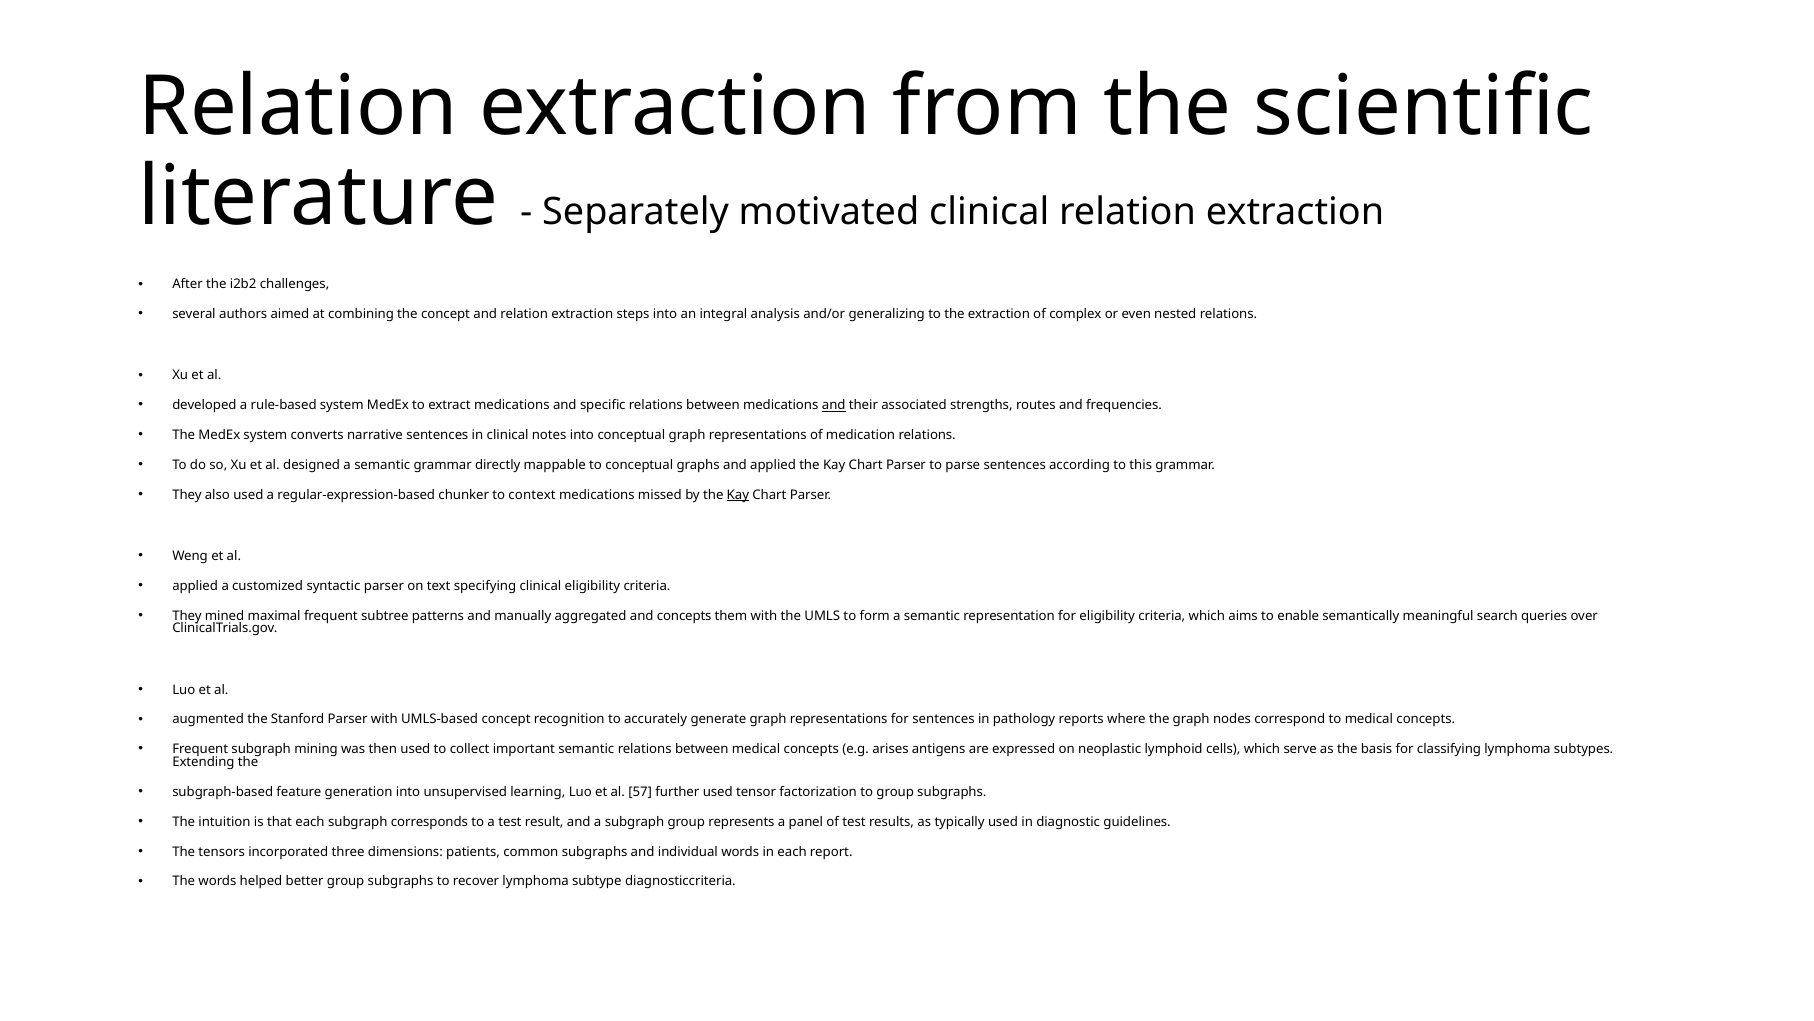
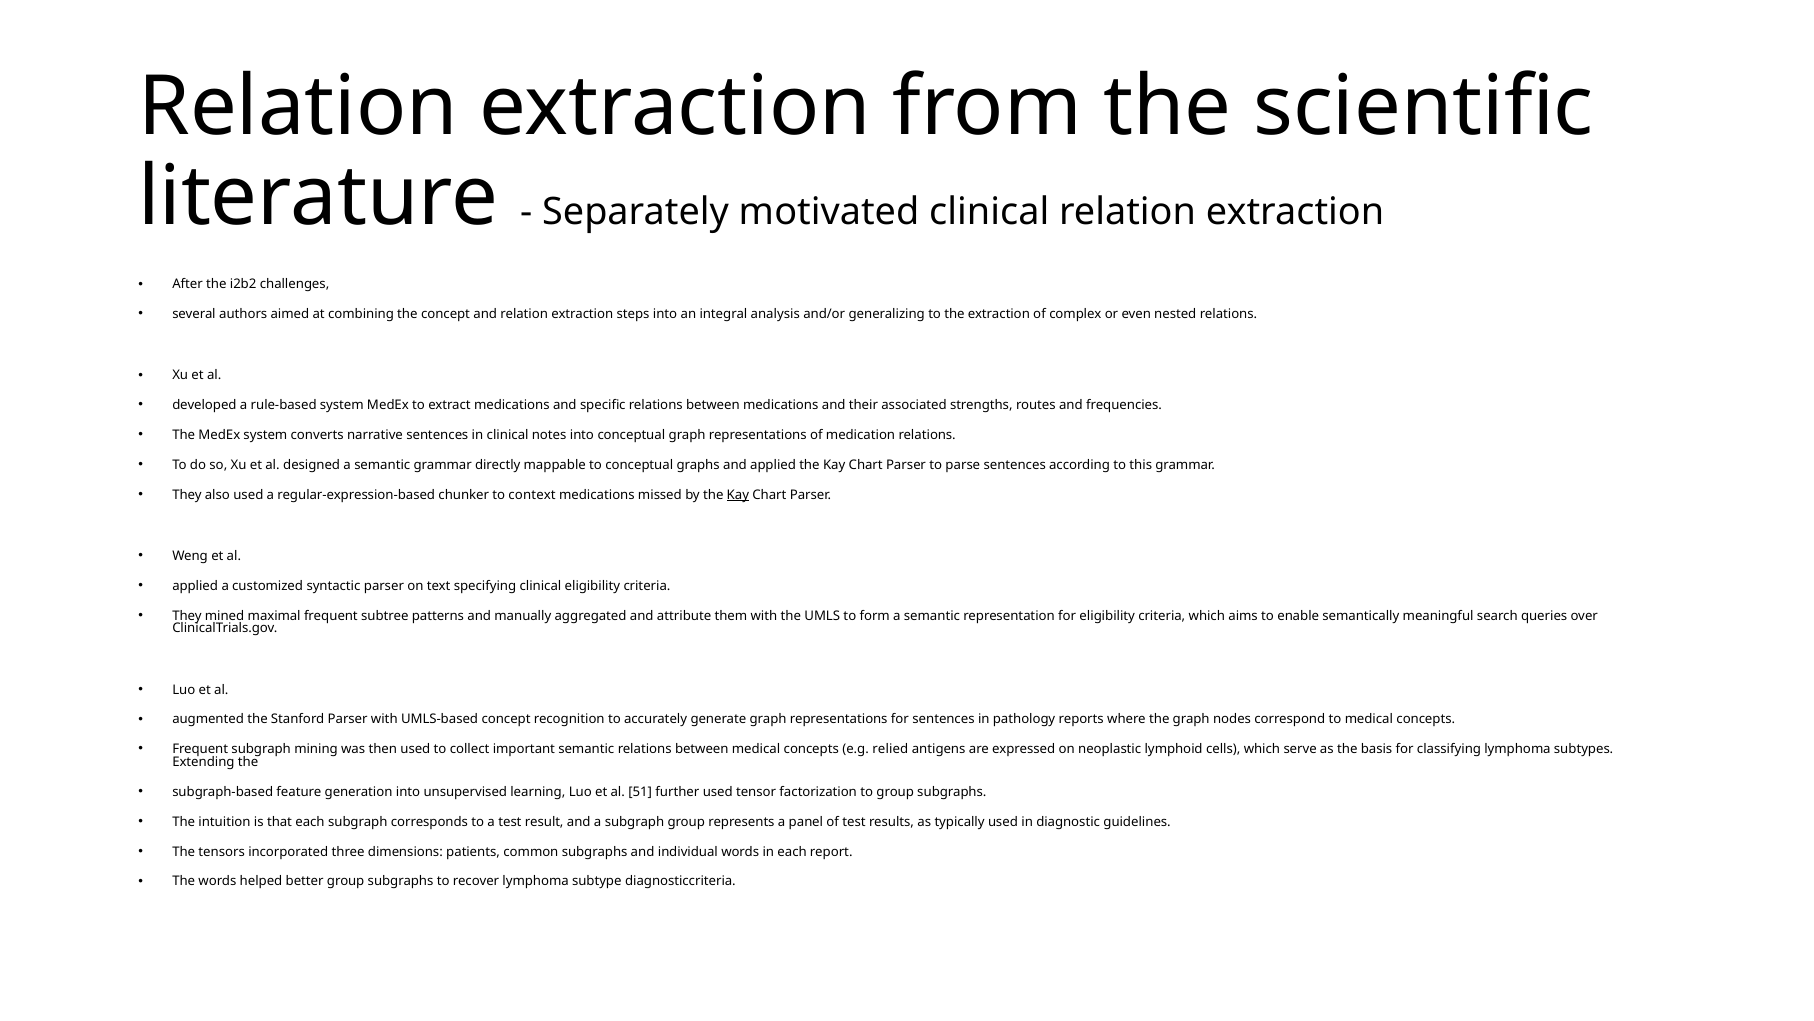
and underline: present -> none (834, 405)
and concepts: concepts -> attribute (684, 615)
arises: arises -> relied (890, 749)
57: 57 -> 51 (640, 792)
